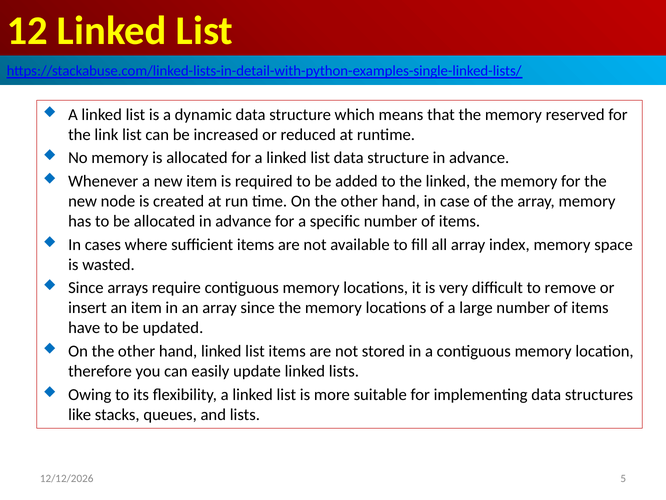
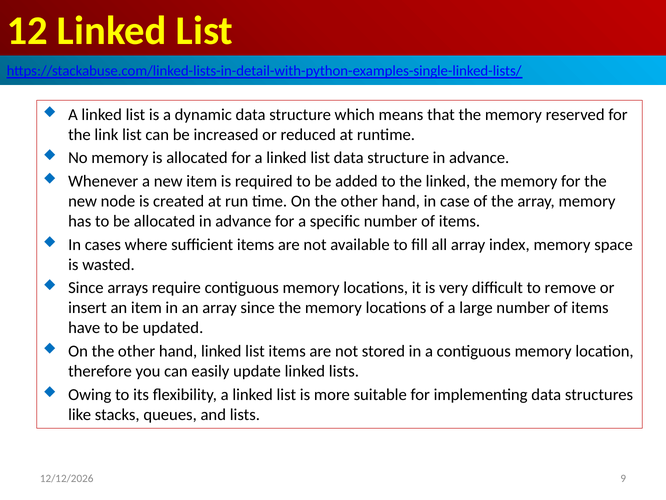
5: 5 -> 9 (623, 478)
